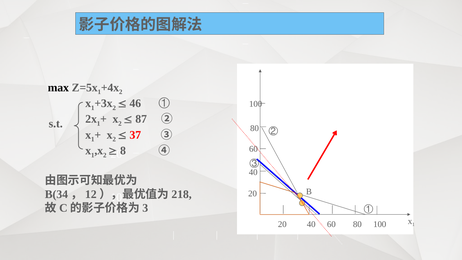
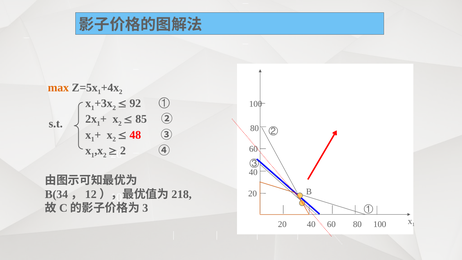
max colour: black -> orange (58, 88)
46: 46 -> 92 (135, 103)
87: 87 -> 85 (141, 119)
37: 37 -> 48 (135, 135)
8: 8 -> 2 (123, 151)
